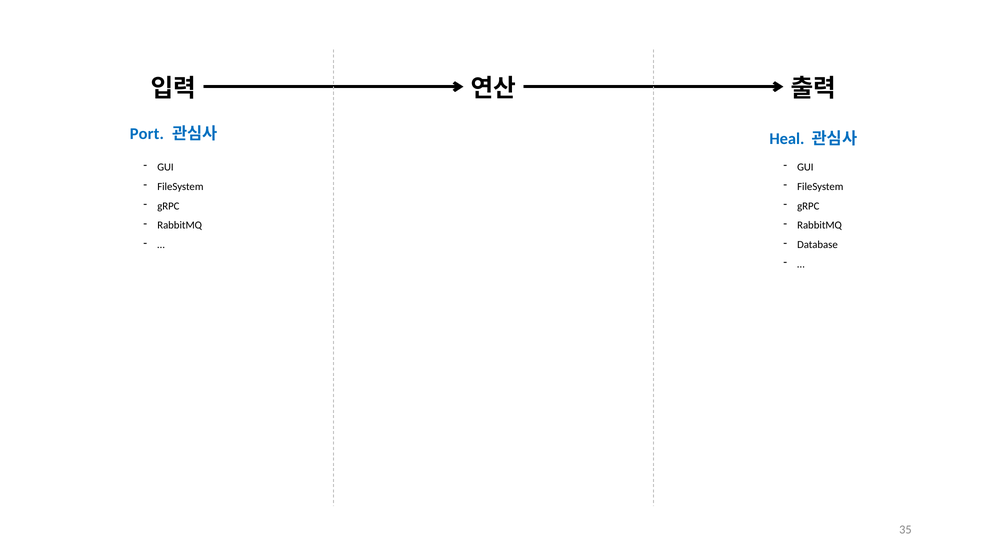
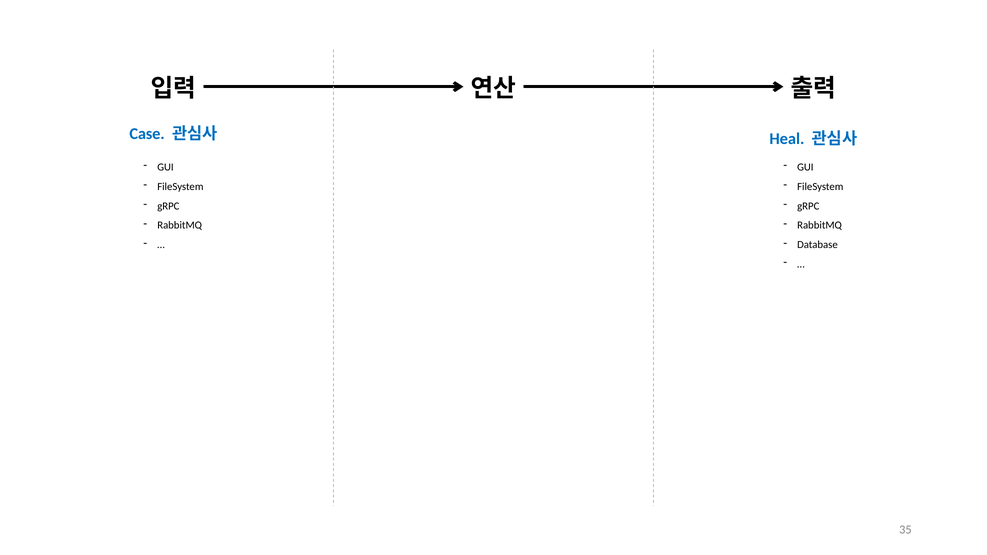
Port: Port -> Case (147, 134)
